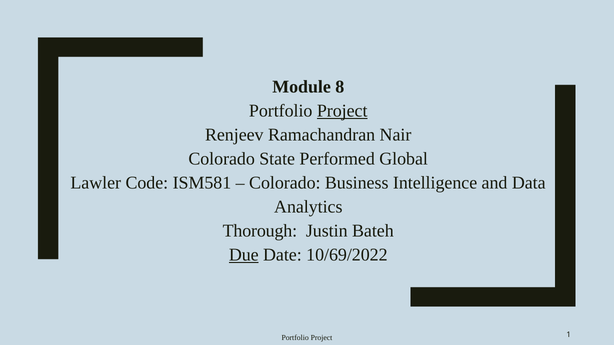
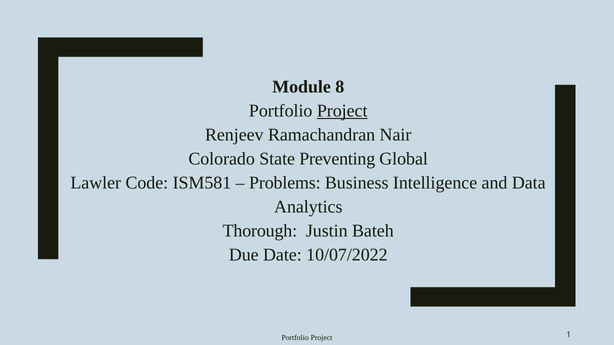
Performed: Performed -> Preventing (337, 159)
Colorado: Colorado -> Problems (285, 183)
Due underline: present -> none (244, 255)
10/69/2022: 10/69/2022 -> 10/07/2022 (347, 255)
